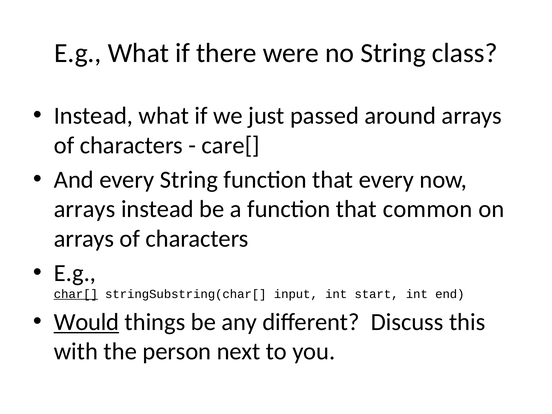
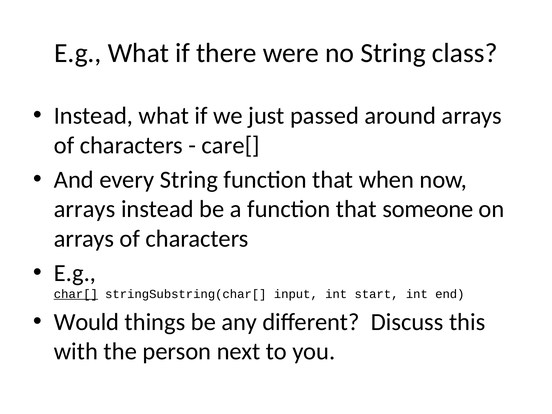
that every: every -> when (386, 180)
common: common -> someone (428, 209)
Would underline: present -> none (86, 322)
